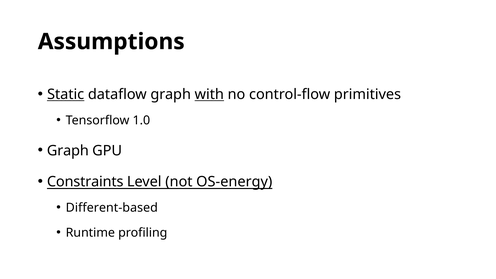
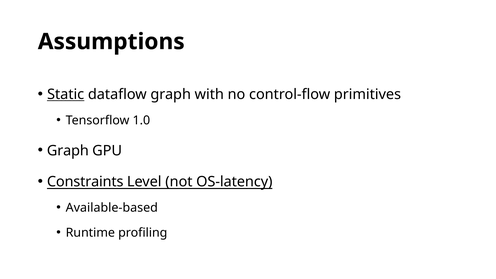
with underline: present -> none (209, 95)
OS-energy: OS-energy -> OS-latency (234, 182)
Different-based: Different-based -> Available-based (112, 208)
